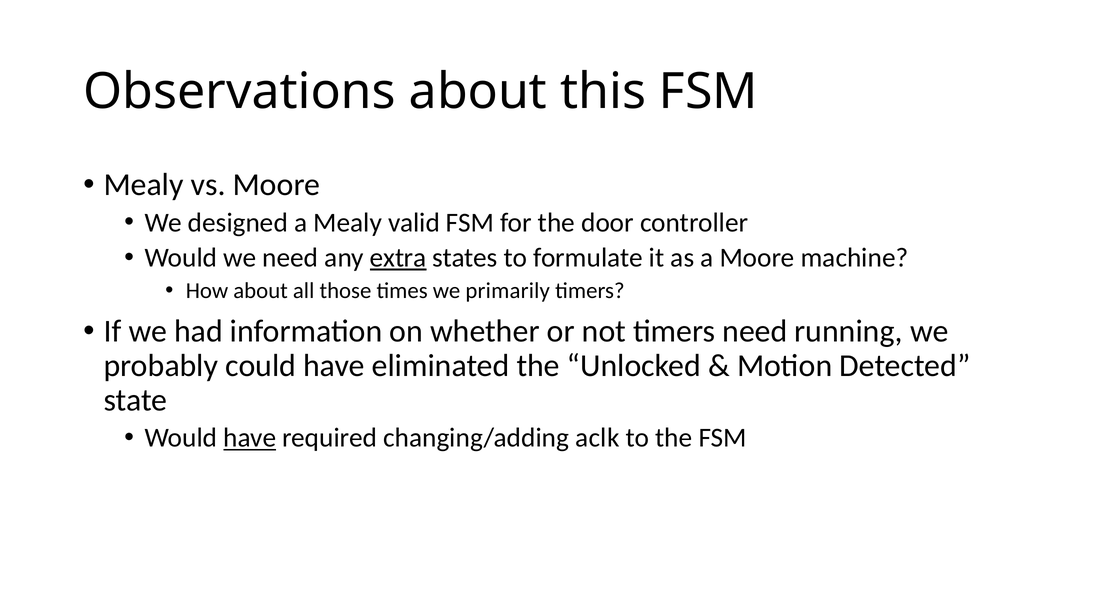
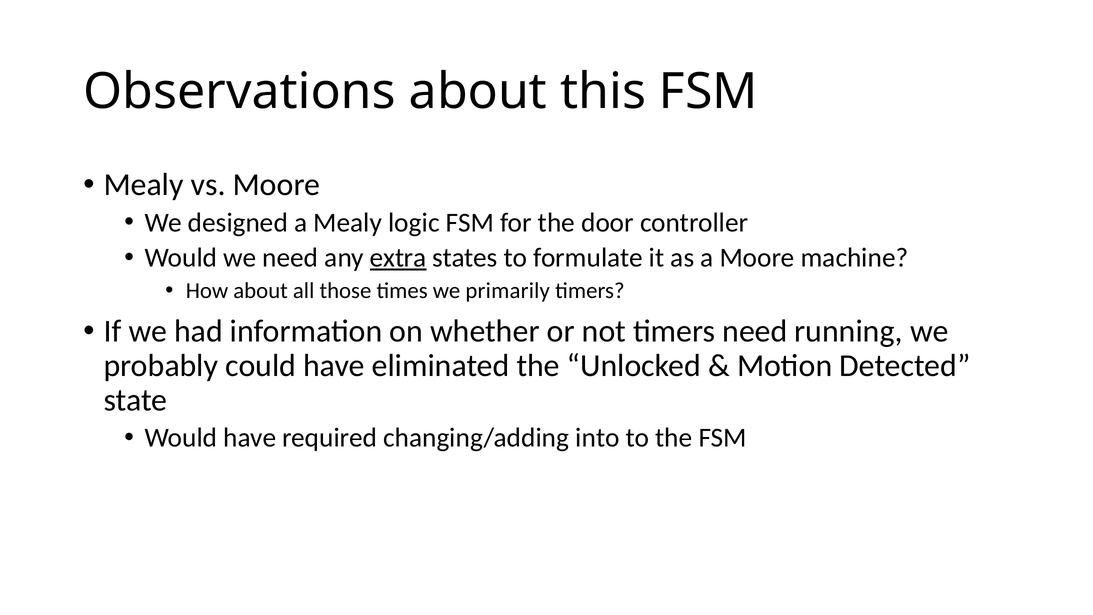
valid: valid -> logic (414, 222)
have underline: present -> none (250, 438)
aclk: aclk -> into (597, 438)
